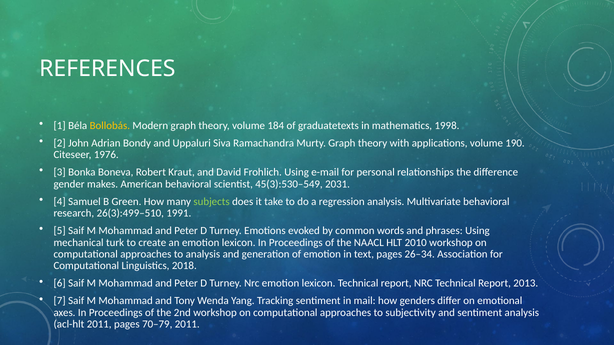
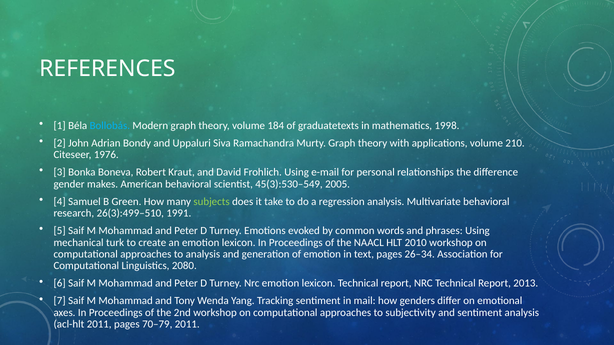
Bollobás colour: yellow -> light blue (110, 126)
190: 190 -> 210 (515, 143)
2031: 2031 -> 2005 (338, 184)
2018: 2018 -> 2080 (184, 266)
